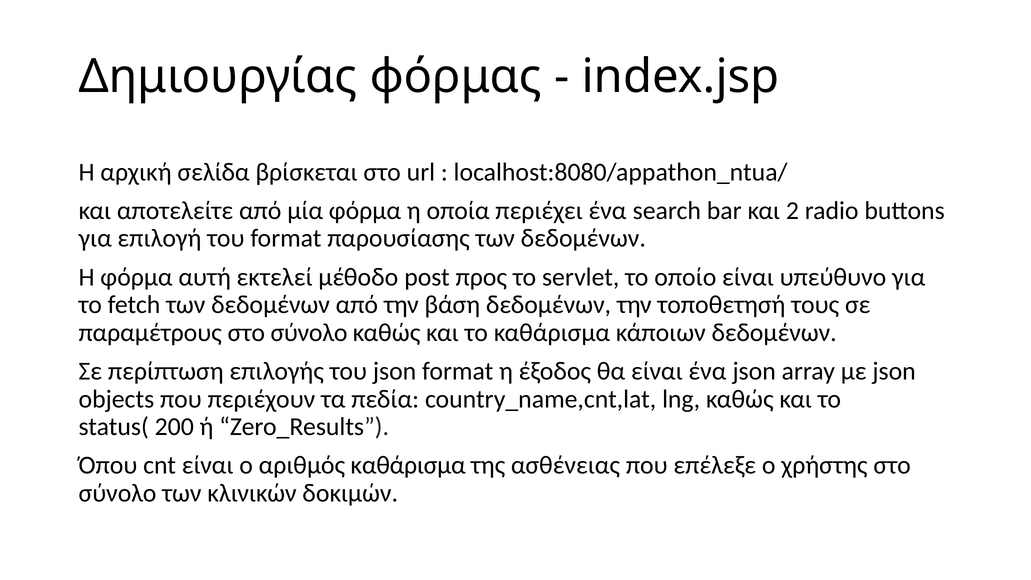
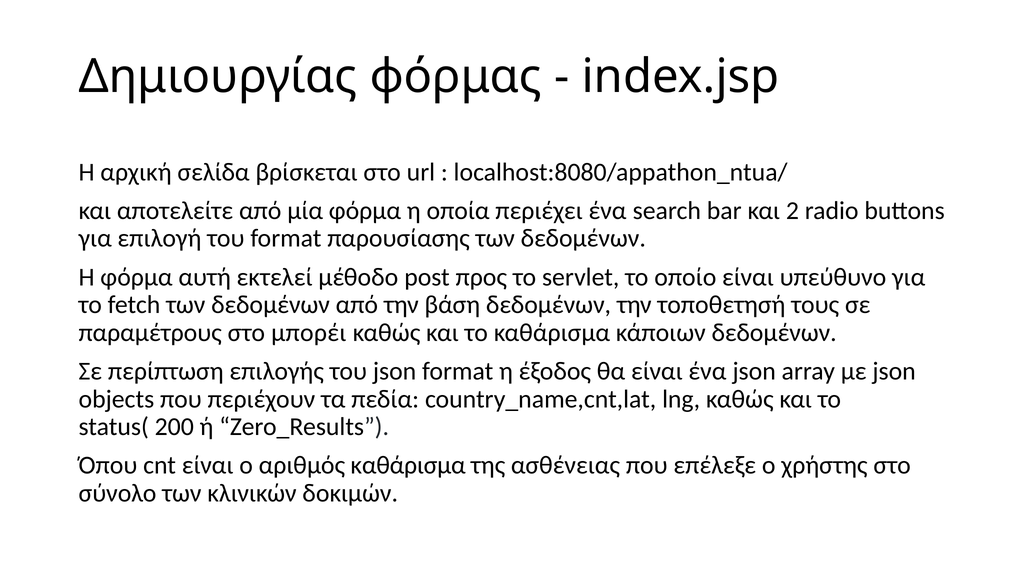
παραμέτρους στο σύνολο: σύνολο -> μπορέι (309, 333)
